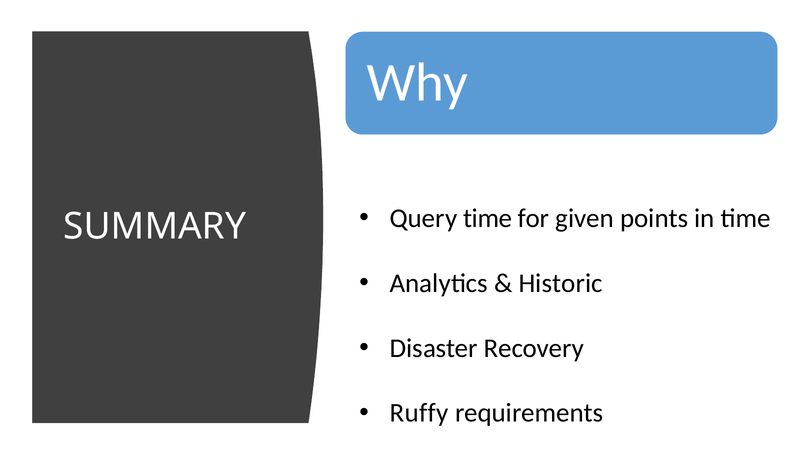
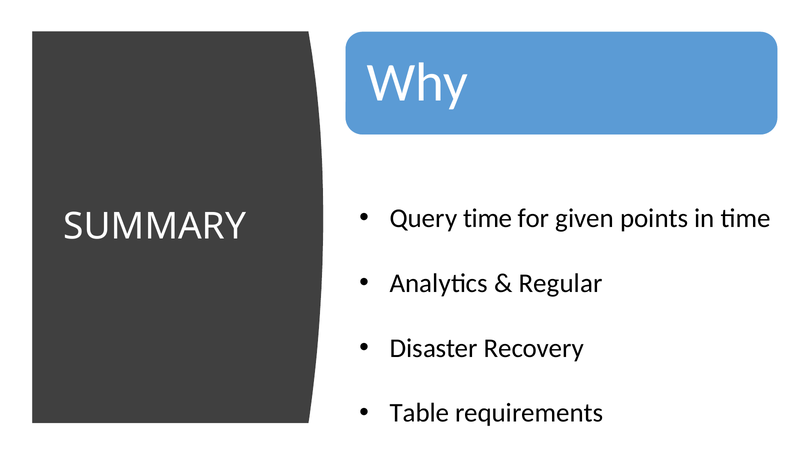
Historic: Historic -> Regular (561, 283)
Ruffy: Ruffy -> Table (419, 413)
